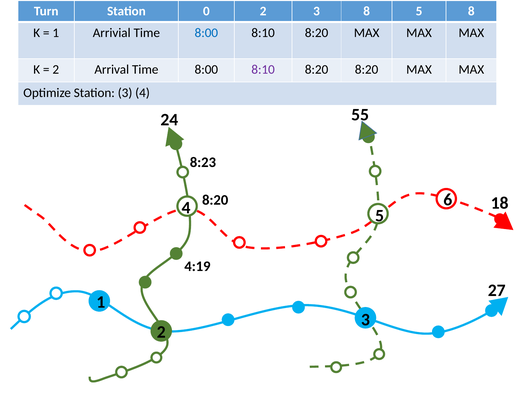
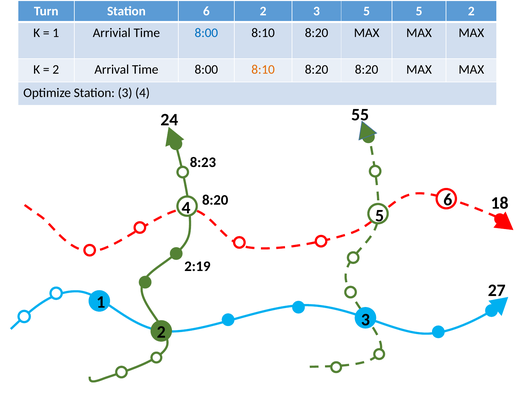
Station 0: 0 -> 6 (206, 11)
3 8: 8 -> 5 (367, 11)
5 8: 8 -> 2 (471, 11)
8:10 colour: purple -> orange (263, 69)
4:19: 4:19 -> 2:19 (197, 266)
